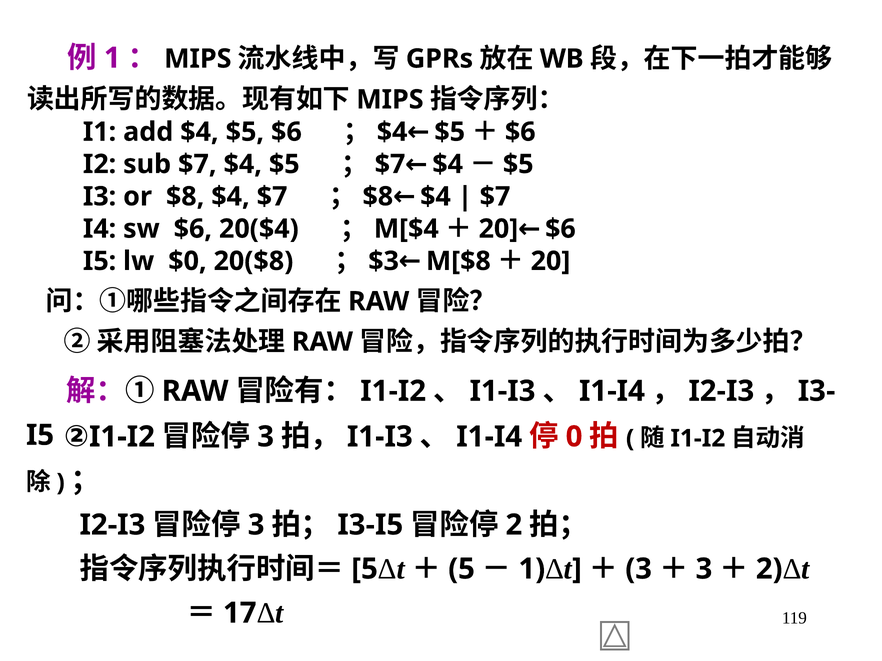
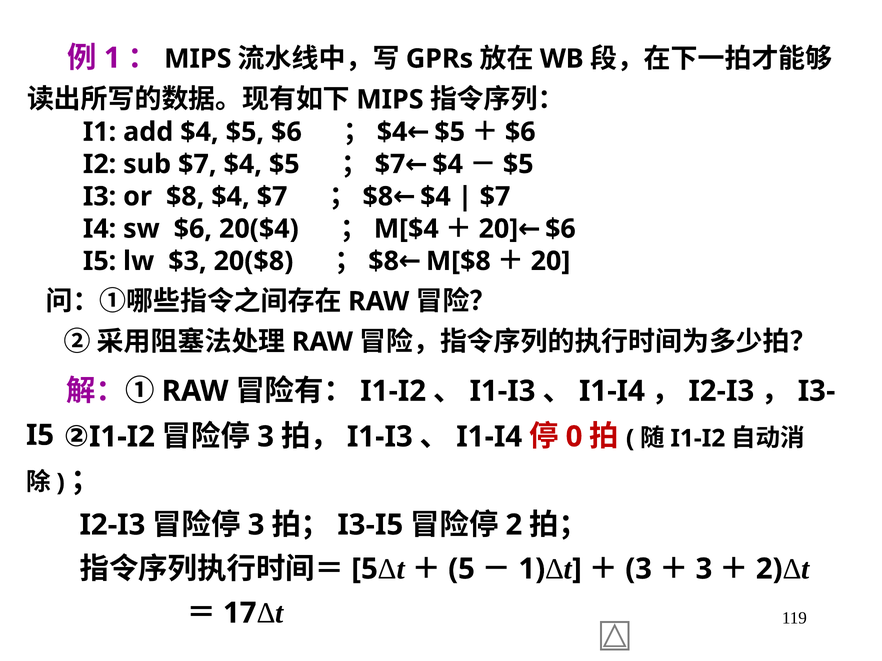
$0: $0 -> $3 (187, 261)
$3: $3 -> $8 (384, 261)
